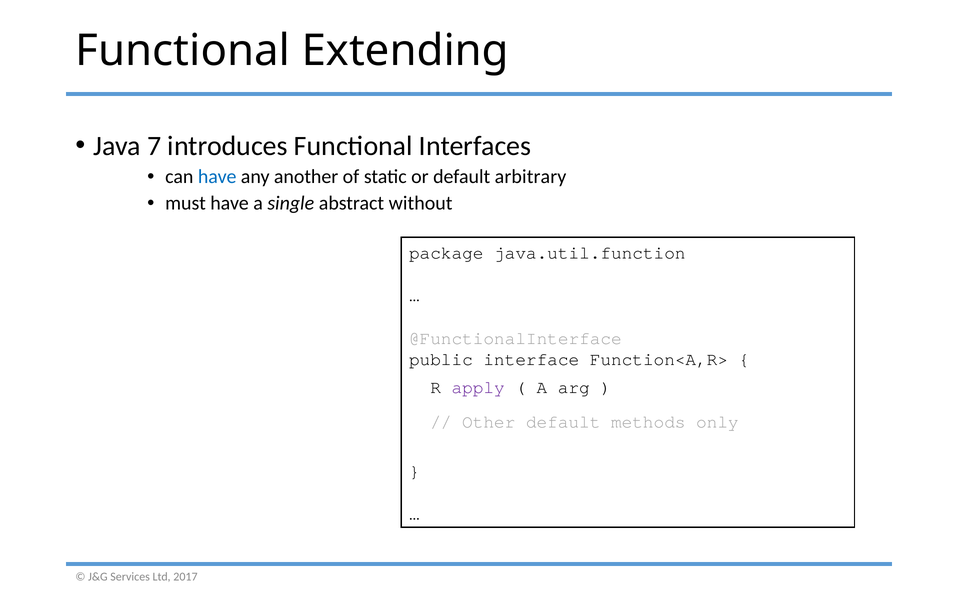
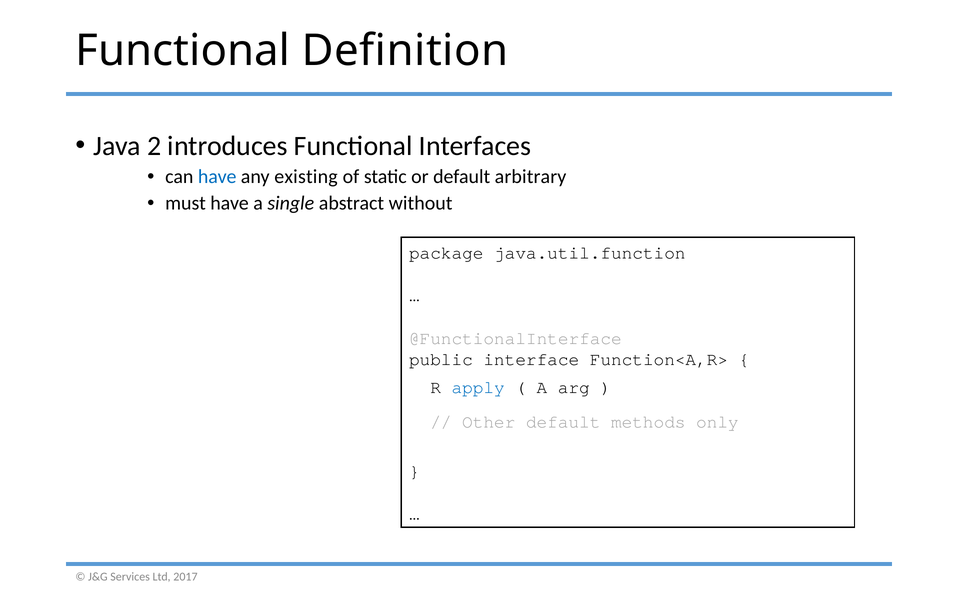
Extending: Extending -> Definition (405, 51)
7: 7 -> 2 (154, 146)
another: another -> existing (306, 177)
apply colour: purple -> blue (478, 387)
